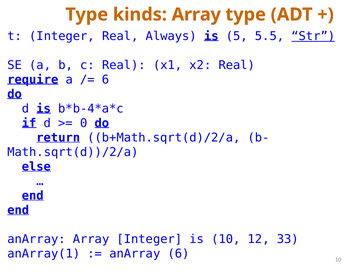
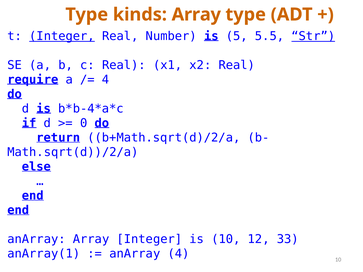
Integer underline: none -> present (62, 36)
Always: Always -> Number (171, 36)
6: 6 -> 4 (106, 80)
anArray 6: 6 -> 4 (179, 254)
